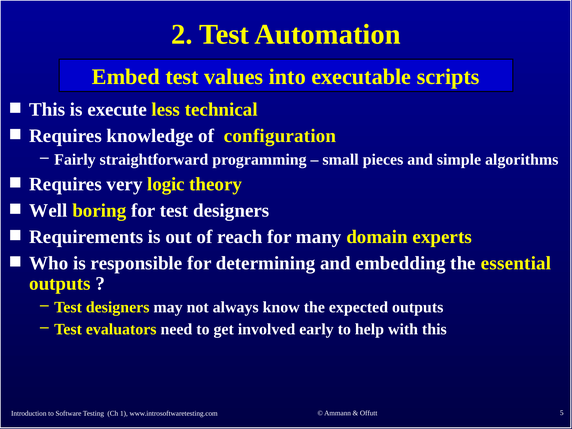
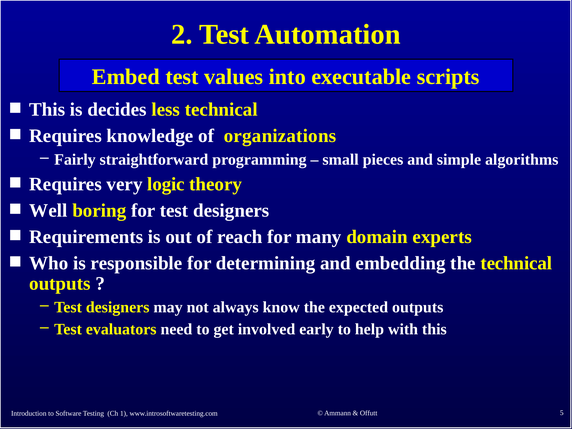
execute: execute -> decides (117, 110)
configuration: configuration -> organizations (280, 136)
the essential: essential -> technical (516, 263)
